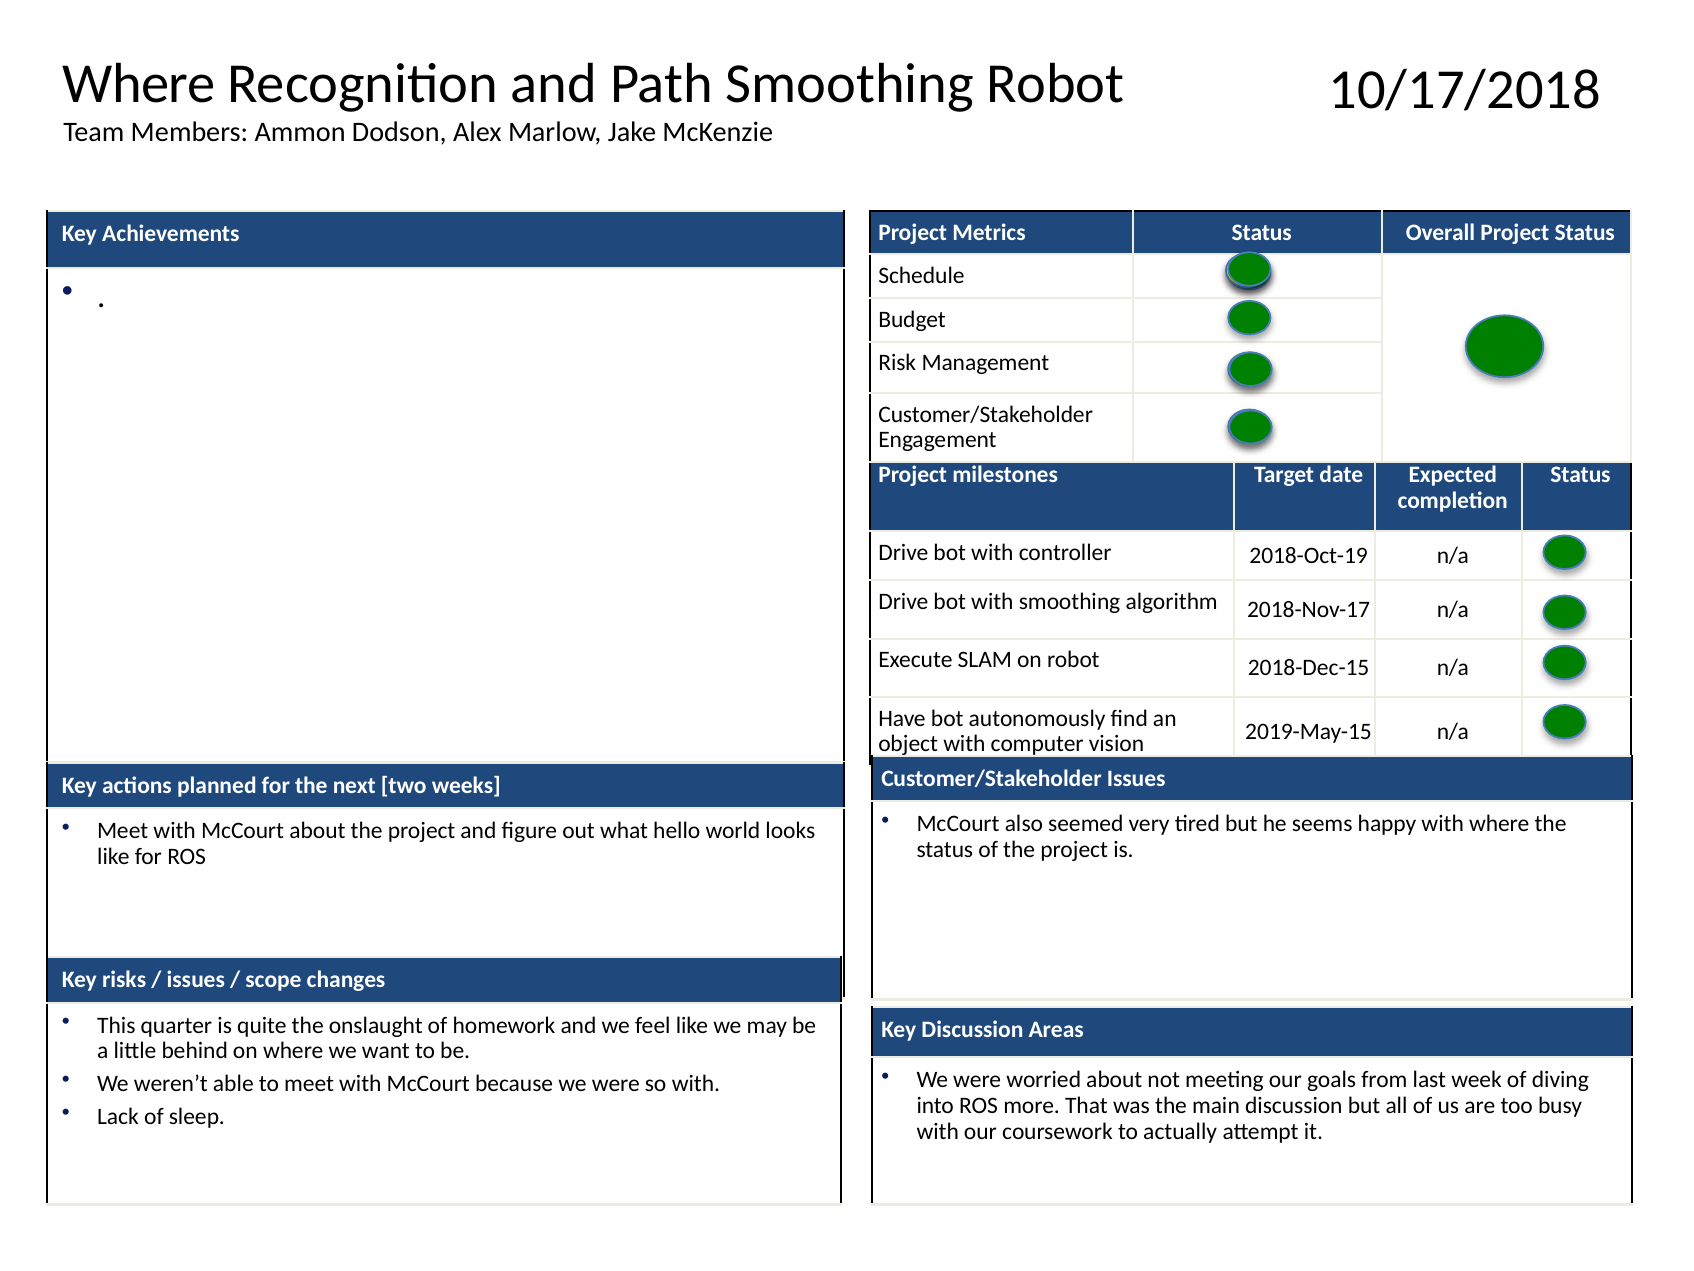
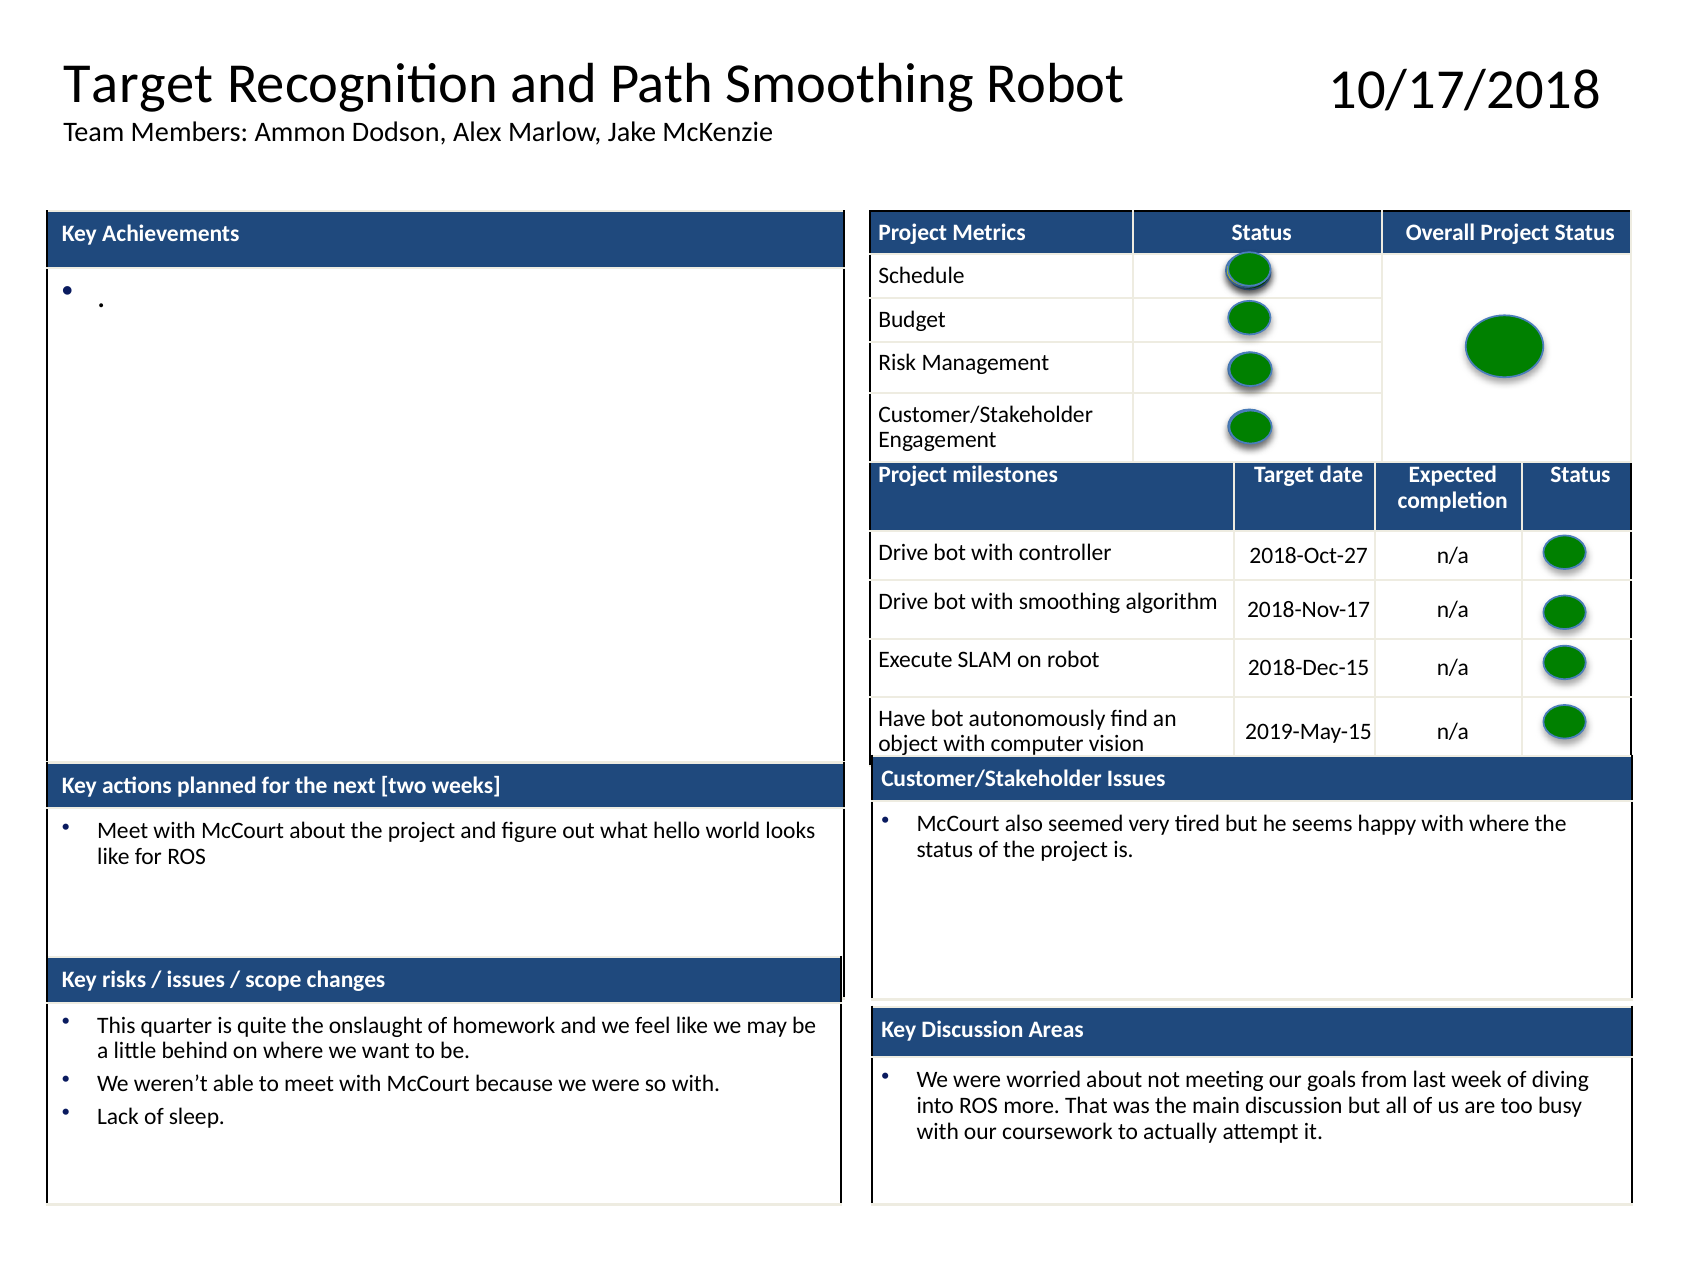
Where: Where -> Target (139, 84)
2018-Oct-19: 2018-Oct-19 -> 2018-Oct-27 (1309, 556)
